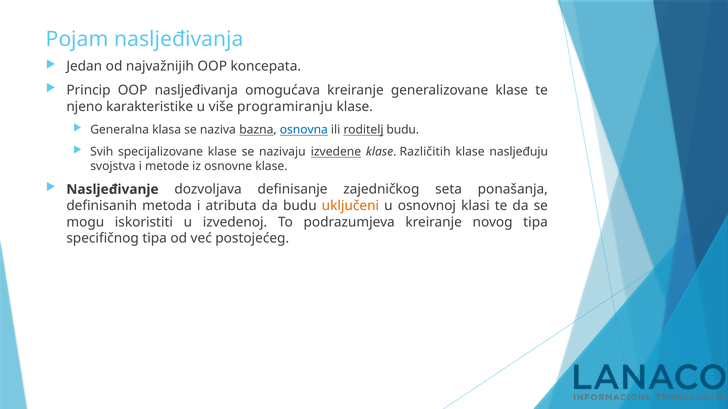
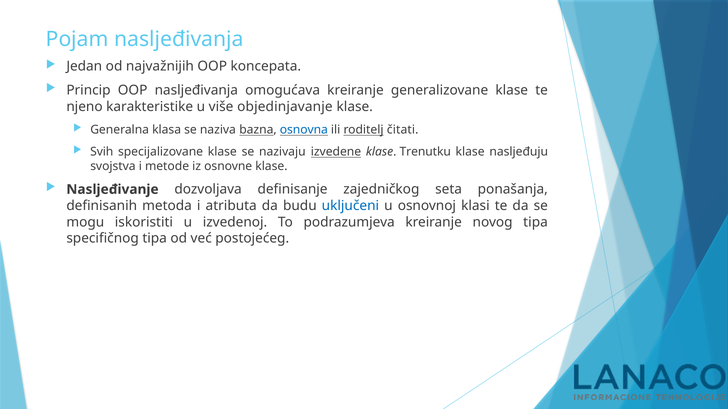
programiranju: programiranju -> objedinjavanje (285, 107)
roditelj budu: budu -> čitati (403, 130)
Različitih: Različitih -> Trenutku (425, 152)
uključeni colour: orange -> blue (350, 206)
